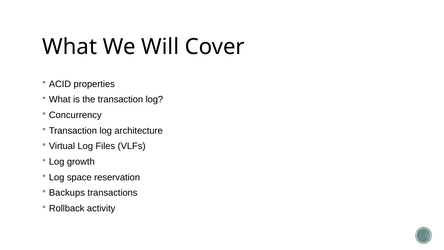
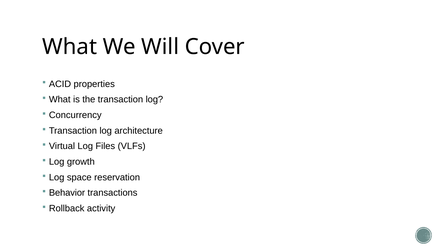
Backups: Backups -> Behavior (67, 193)
